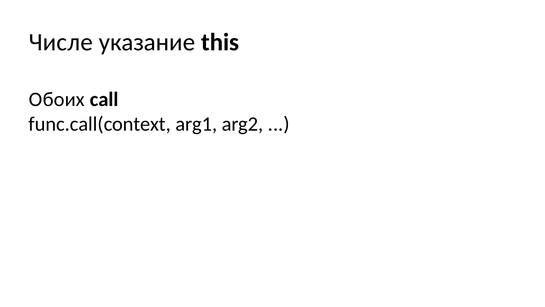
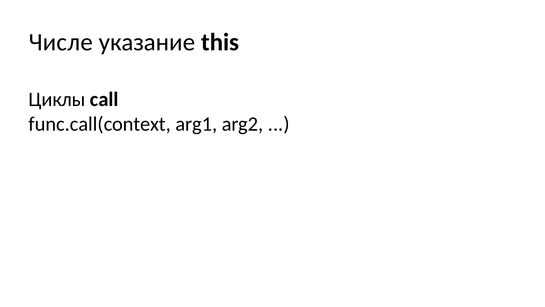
Обоих: Обоих -> Циклы (57, 99)
